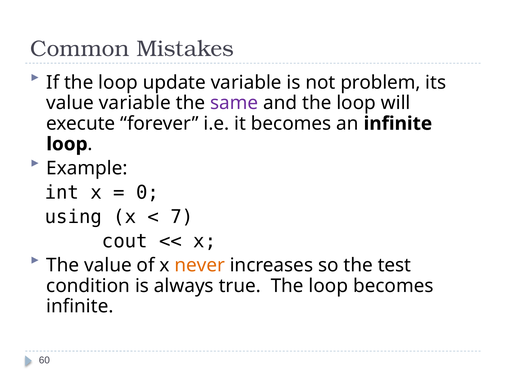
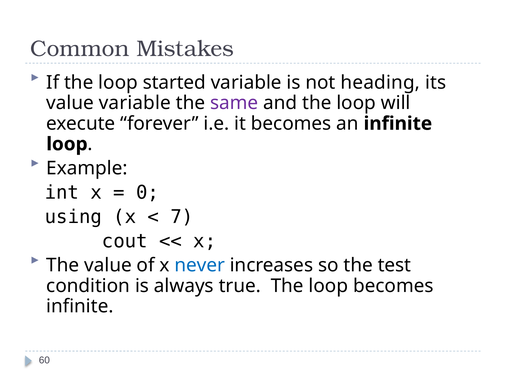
update: update -> started (174, 83)
problem: problem -> heading (380, 83)
never colour: orange -> blue (200, 266)
